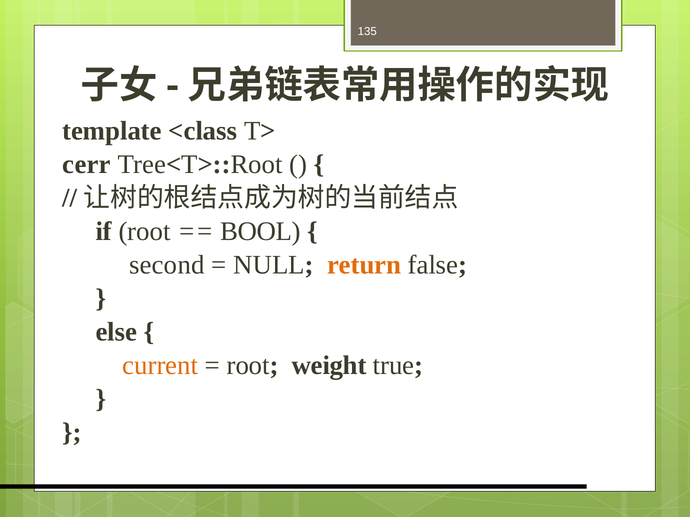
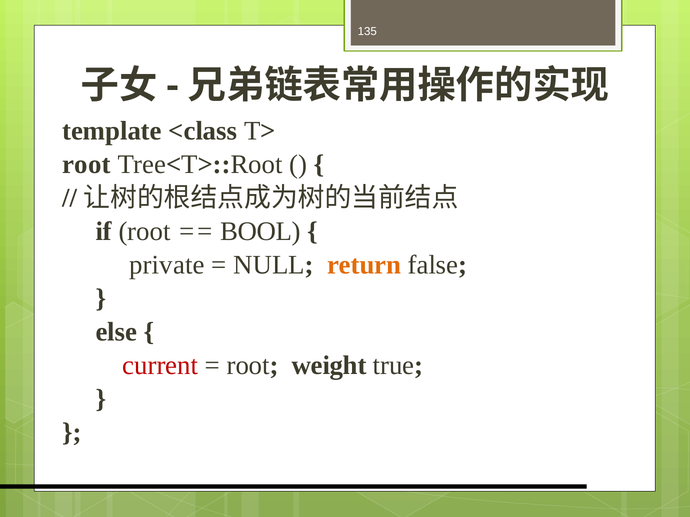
cerr: cerr -> root (87, 164)
second: second -> private (167, 265)
current colour: orange -> red (160, 366)
